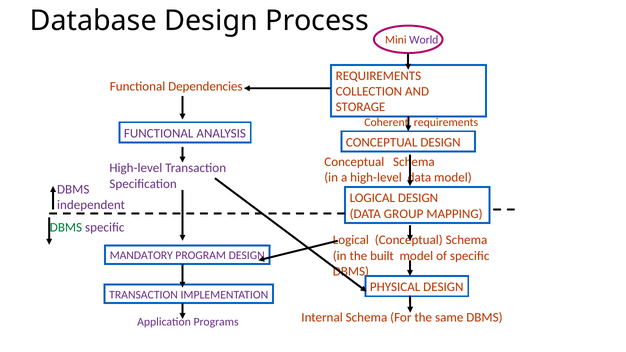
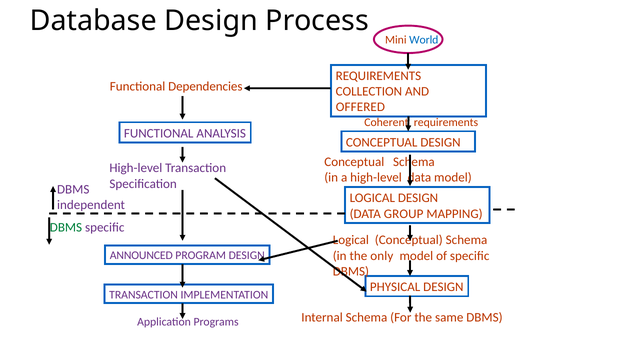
World colour: purple -> blue (424, 40)
STORAGE: STORAGE -> OFFERED (360, 107)
built: built -> only (382, 256)
MANDATORY: MANDATORY -> ANNOUNCED (141, 256)
